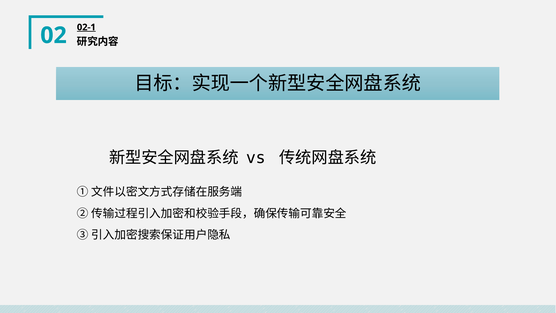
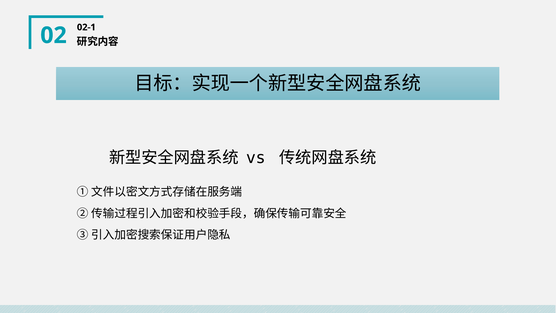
02-1 underline: present -> none (86, 27)
